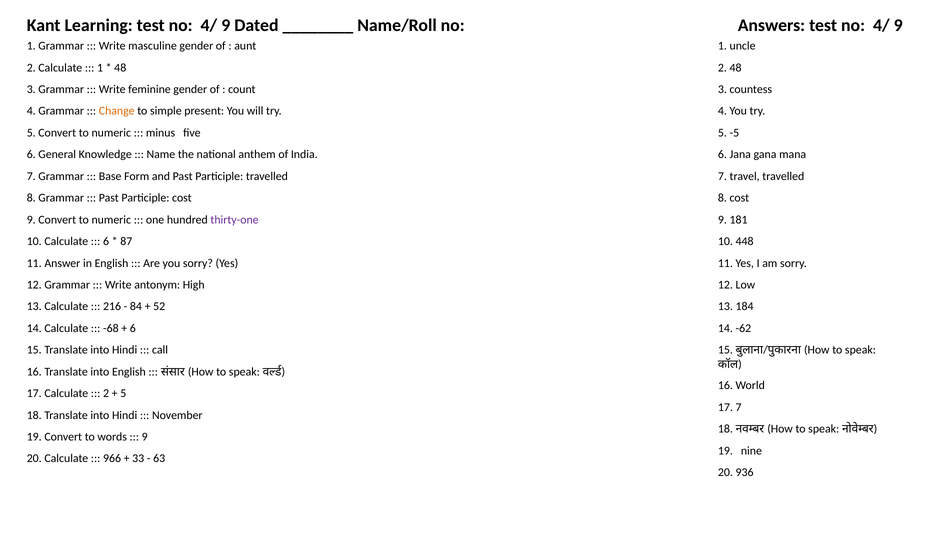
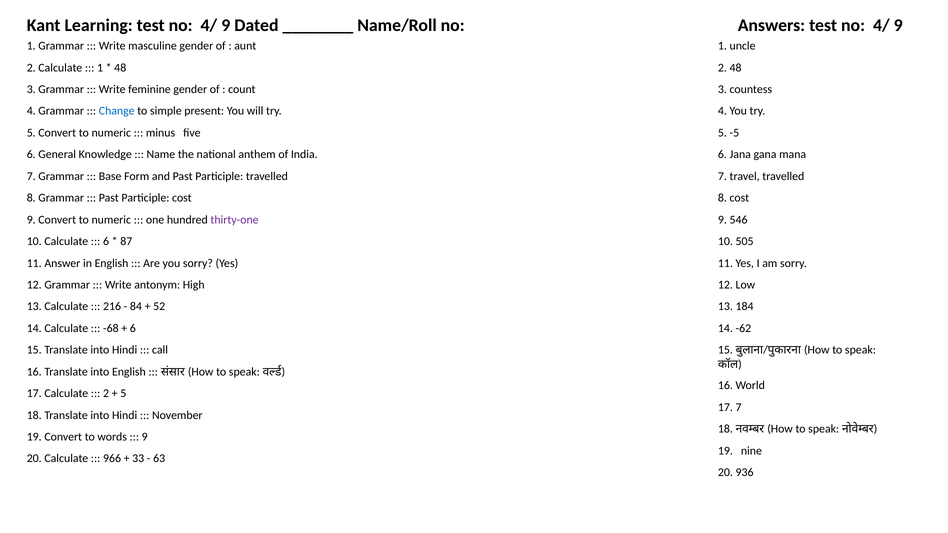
Change colour: orange -> blue (117, 111)
181: 181 -> 546 (739, 220)
448: 448 -> 505 (745, 241)
